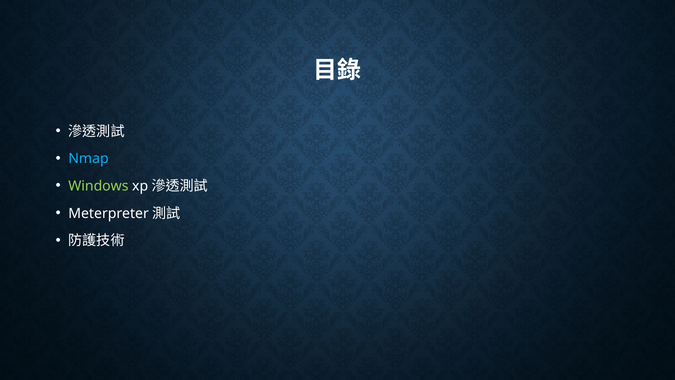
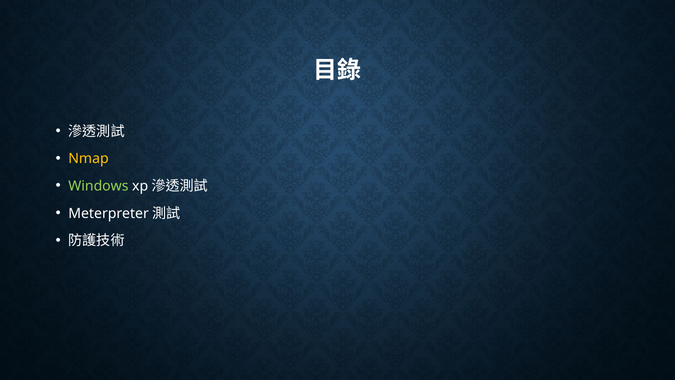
Nmap colour: light blue -> yellow (88, 159)
